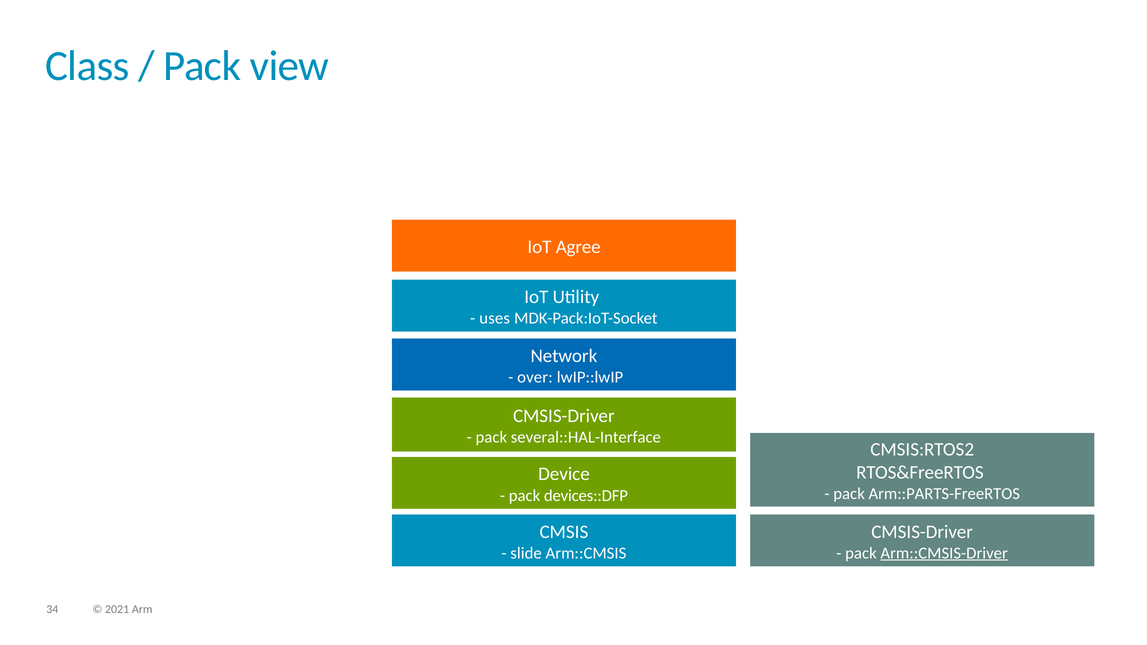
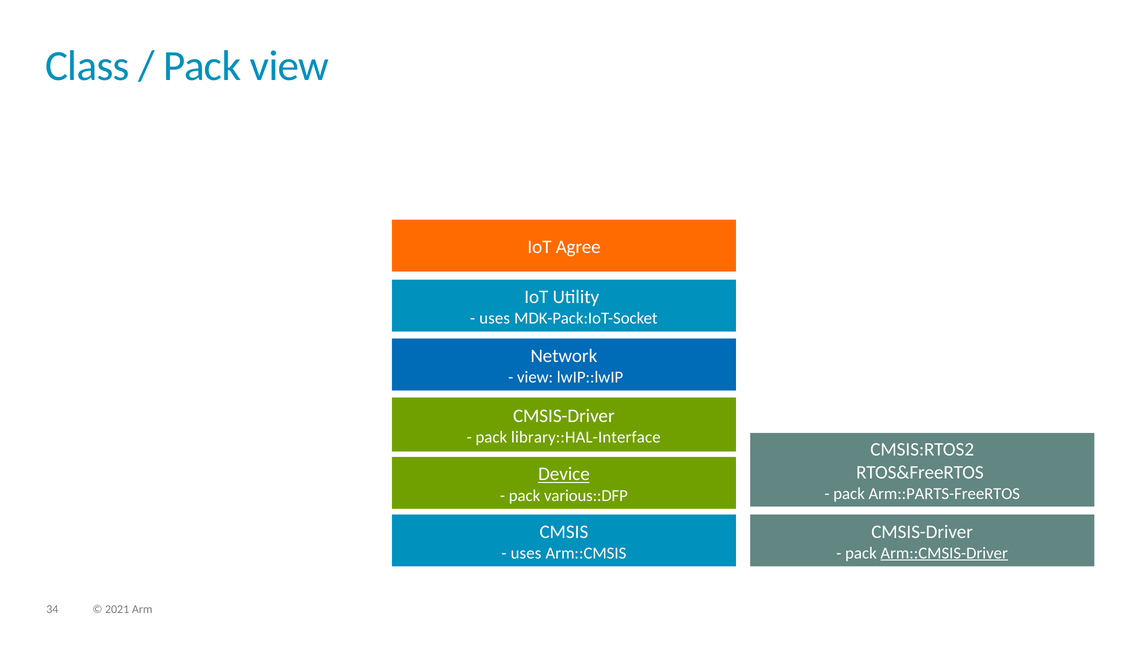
over: over -> view (535, 377)
several::HAL-Interface: several::HAL-Interface -> library::HAL-Interface (586, 437)
Device underline: none -> present (564, 474)
devices::DFP: devices::DFP -> various::DFP (586, 496)
slide: slide -> uses (526, 553)
